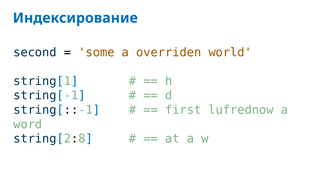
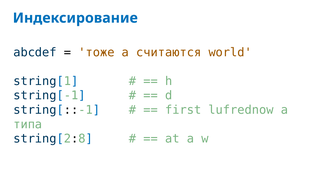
second: second -> abcdef (35, 52)
some: some -> тоже (96, 52)
overriden: overriden -> считаются (169, 52)
word: word -> типа (28, 124)
